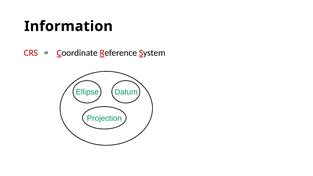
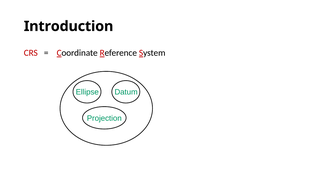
Information: Information -> Introduction (69, 26)
